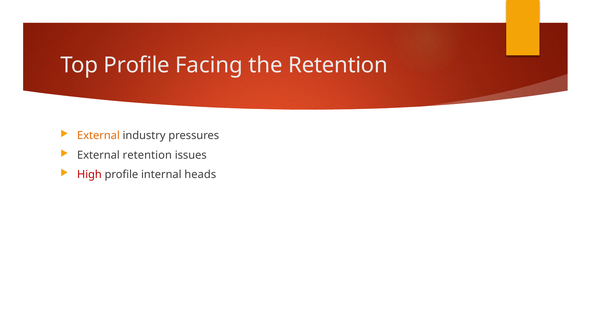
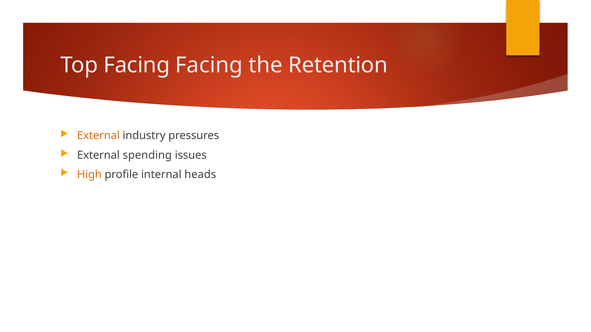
Top Profile: Profile -> Facing (137, 65)
External retention: retention -> spending (147, 155)
High colour: red -> orange (89, 175)
